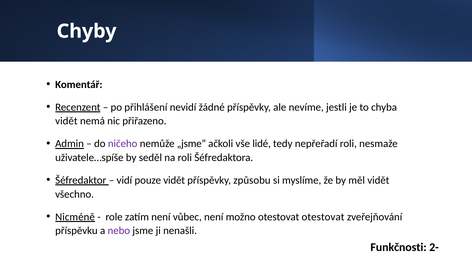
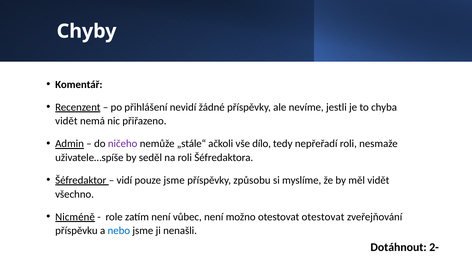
„jsme“: „jsme“ -> „stále“ (191, 144)
lidé: lidé -> dílo (262, 144)
pouze vidět: vidět -> jsme (174, 181)
nebo colour: purple -> blue (119, 231)
Funkčnosti: Funkčnosti -> Dotáhnout (399, 248)
